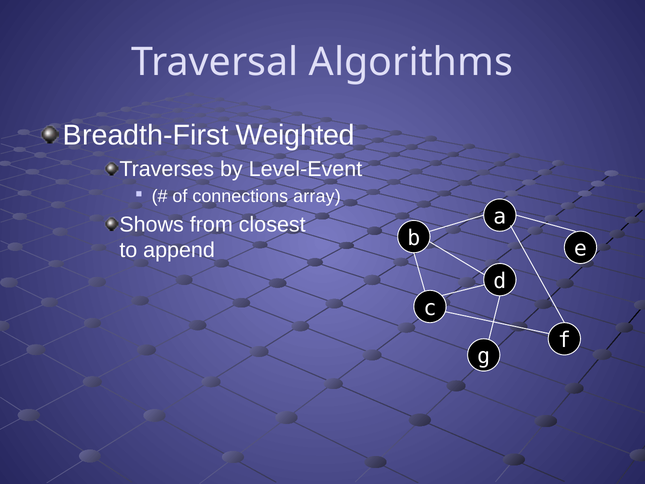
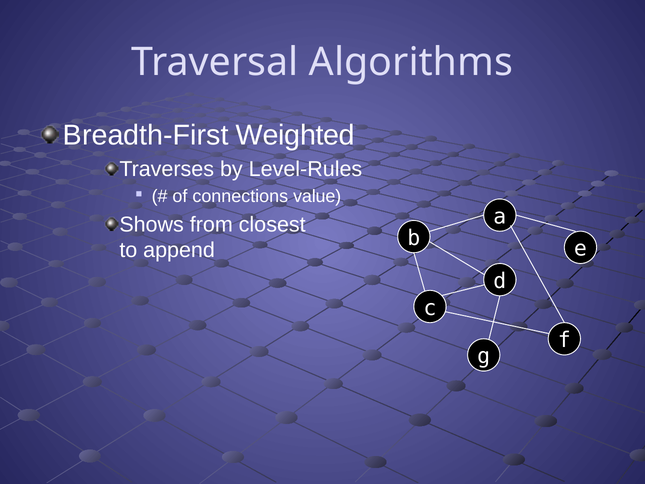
Level-Event: Level-Event -> Level-Rules (305, 169)
array: array -> value (317, 196)
